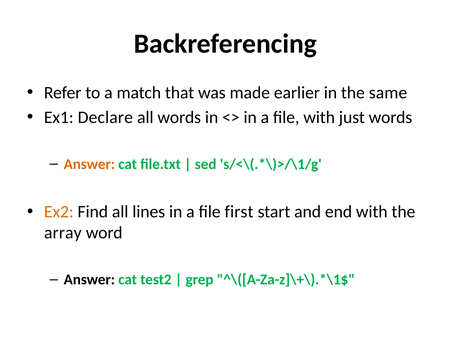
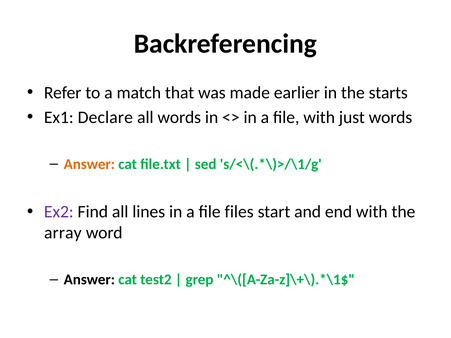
same: same -> starts (388, 93)
Ex2 colour: orange -> purple (59, 212)
first: first -> files (239, 212)
